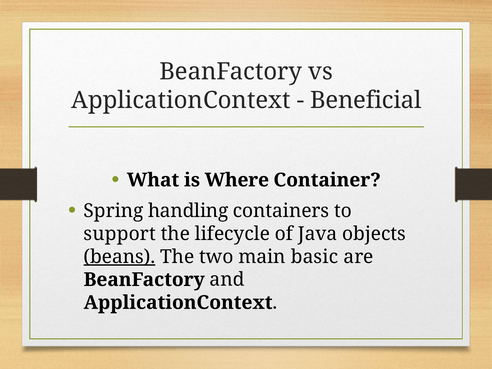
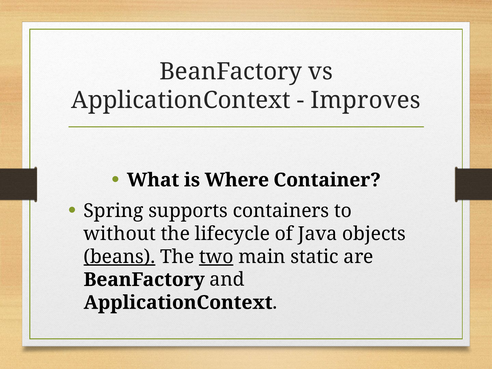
Beneficial: Beneficial -> Improves (366, 100)
handling: handling -> supports (188, 211)
support: support -> without (120, 234)
two underline: none -> present (216, 257)
basic: basic -> static (315, 257)
